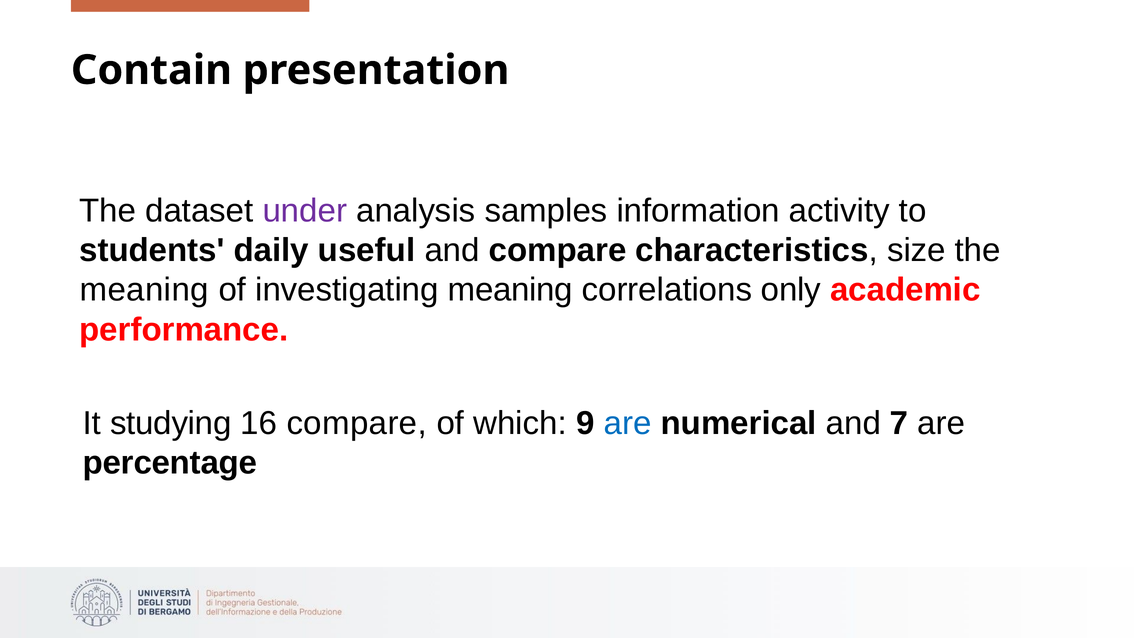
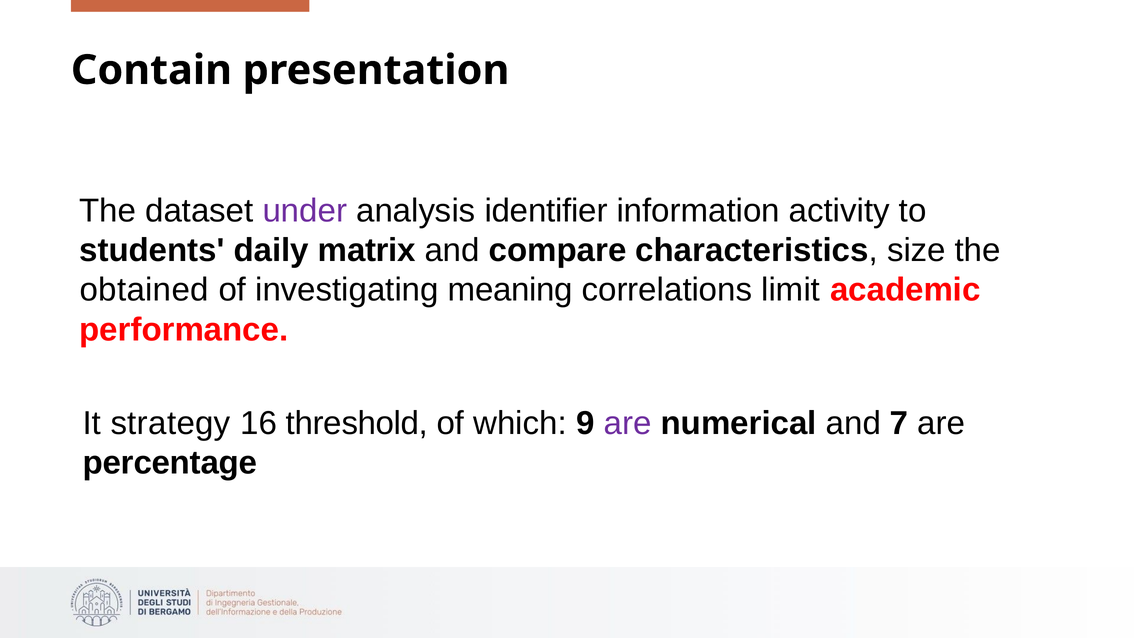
samples: samples -> identifier (546, 211)
useful: useful -> matrix (367, 250)
meaning: meaning -> obtained (144, 290)
only: only -> limit (791, 290)
studying: studying -> strategy (171, 423)
16 compare: compare -> threshold (357, 423)
are colour: blue -> purple (628, 423)
